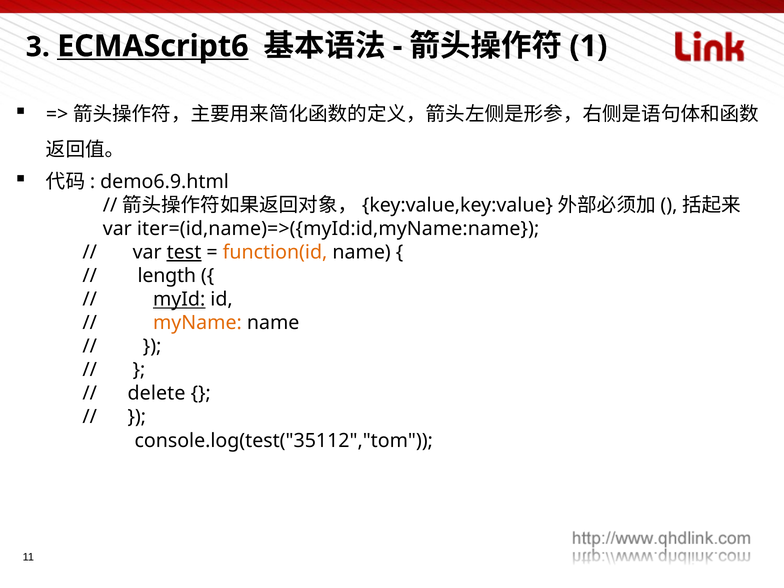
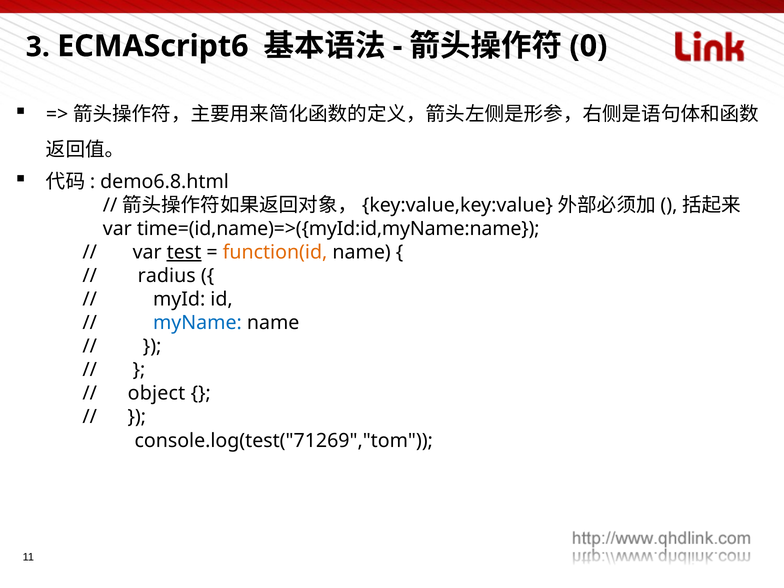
ECMAScript6 underline: present -> none (153, 46)
1: 1 -> 0 (588, 46)
demo6.9.html: demo6.9.html -> demo6.8.html (165, 182)
iter=(id,name)=>({myId:id,myName:name: iter=(id,name)=>({myId:id,myName:name -> time=(id,name)=>({myId:id,myName:name (338, 229)
length: length -> radius (167, 276)
myId underline: present -> none (179, 299)
myName colour: orange -> blue (197, 323)
delete: delete -> object (156, 393)
console.log(test("35112","tom: console.log(test("35112","tom -> console.log(test("71269","tom (284, 441)
